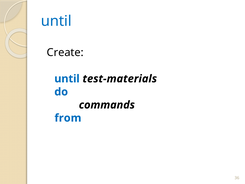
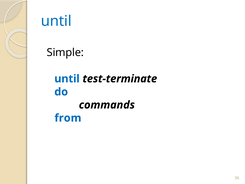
Create: Create -> Simple (65, 53)
test-materials: test-materials -> test-terminate (120, 79)
